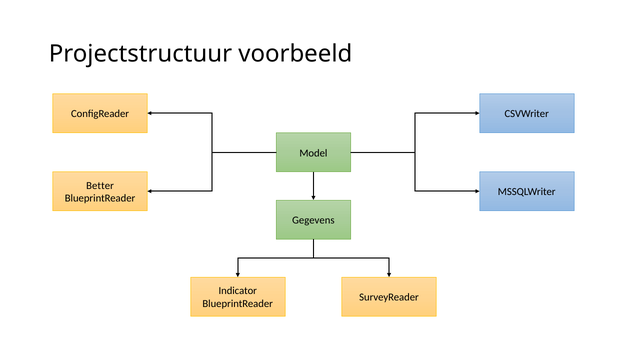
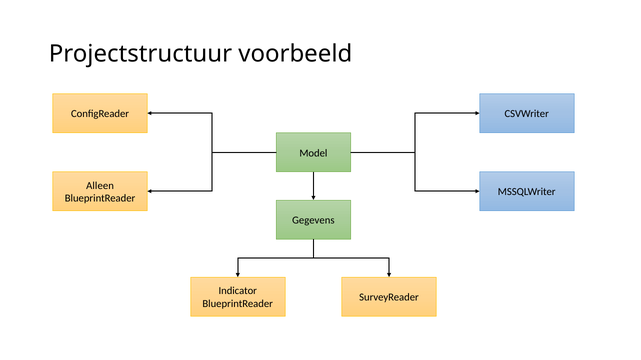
Better: Better -> Alleen (100, 186)
